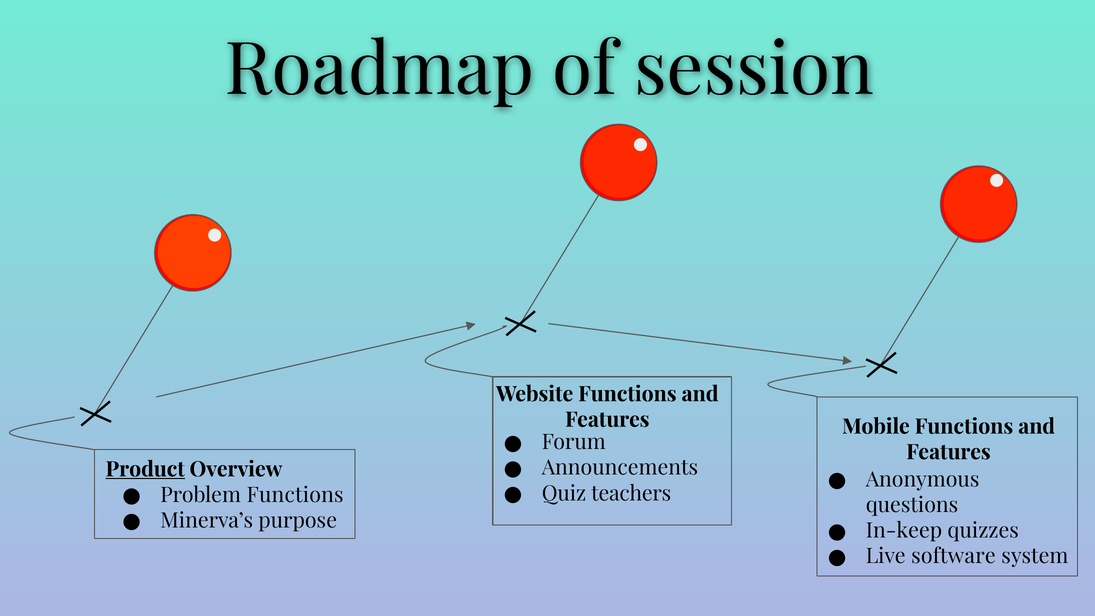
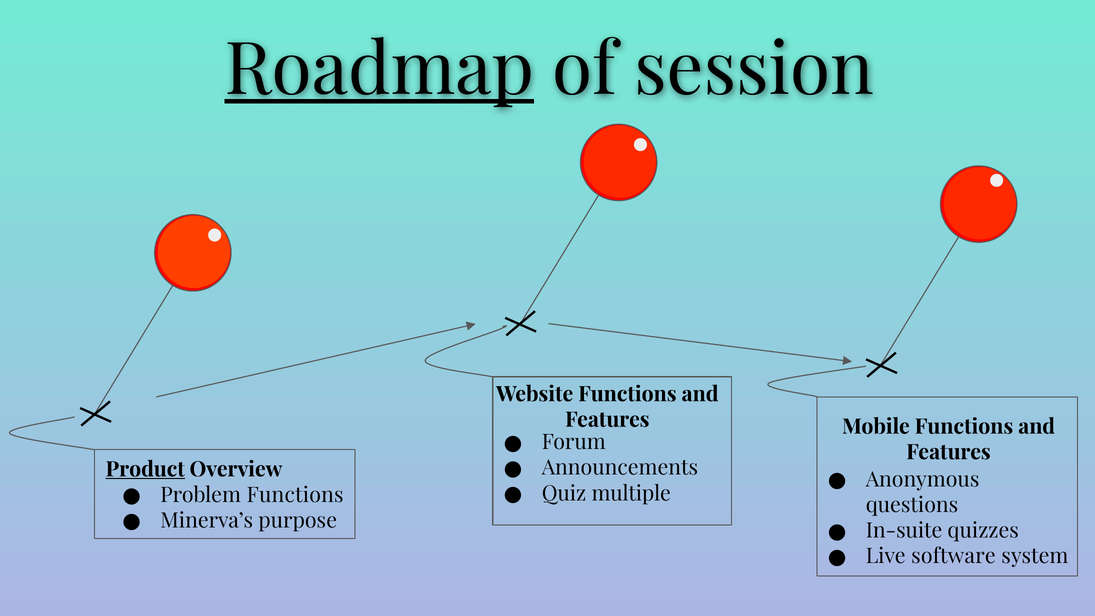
Roadmap underline: none -> present (379, 70)
teachers: teachers -> multiple (631, 493)
In-keep: In-keep -> In-suite (904, 531)
